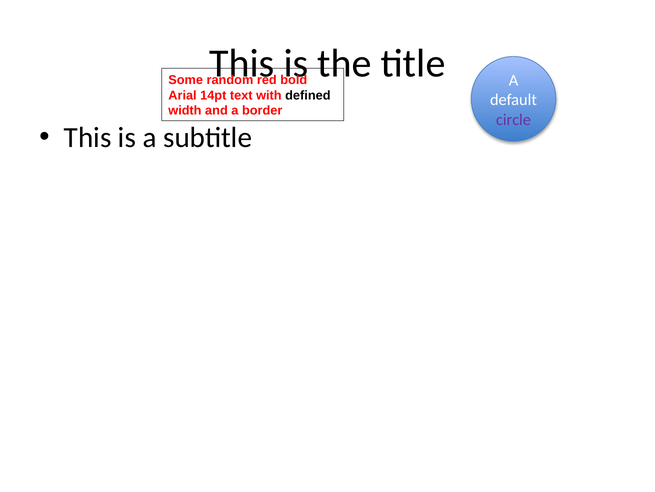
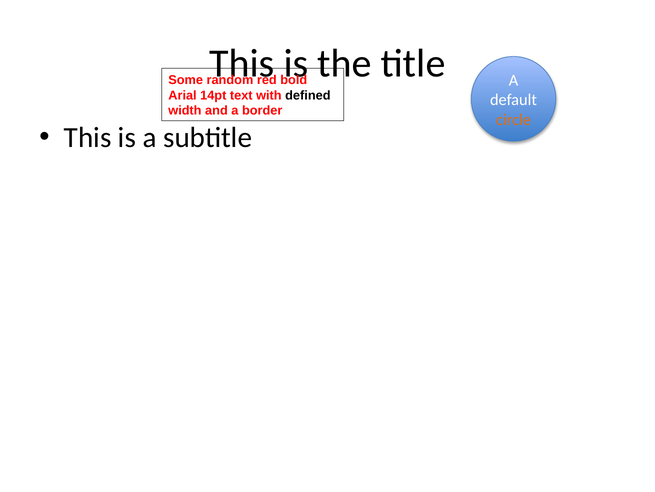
circle colour: purple -> orange (514, 119)
